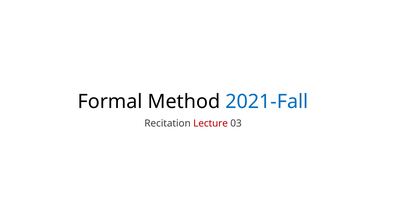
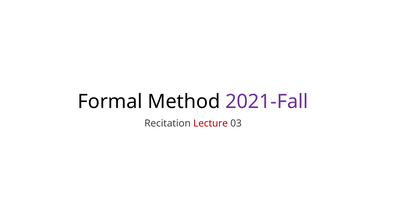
2021-Fall colour: blue -> purple (267, 102)
